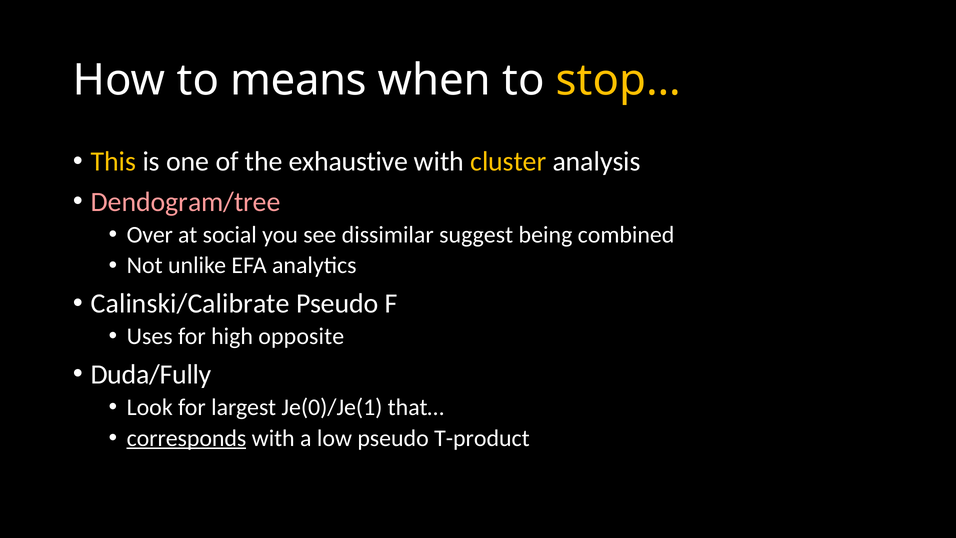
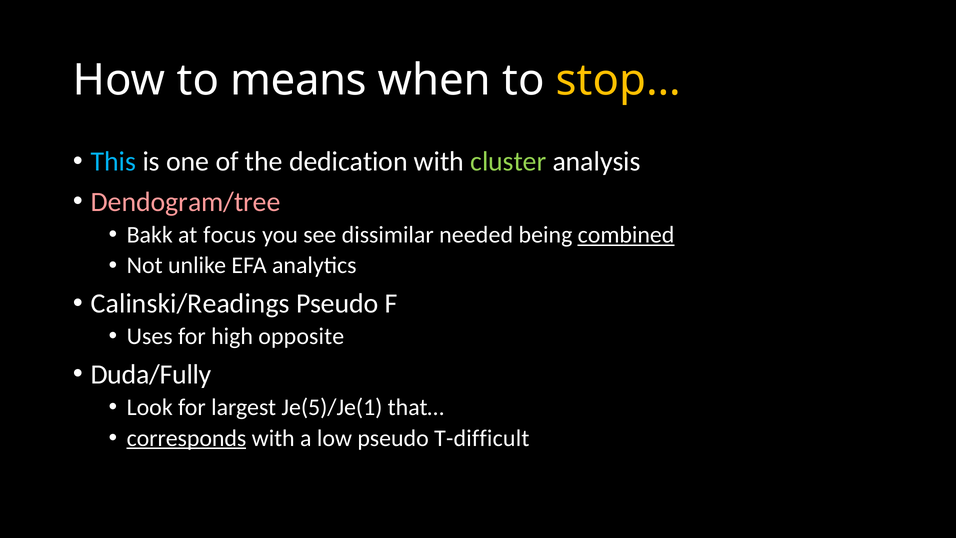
This colour: yellow -> light blue (114, 162)
exhaustive: exhaustive -> dedication (348, 162)
cluster colour: yellow -> light green (508, 162)
Over: Over -> Bakk (150, 235)
social: social -> focus (230, 235)
suggest: suggest -> needed (476, 235)
combined underline: none -> present (626, 235)
Calinski/Calibrate: Calinski/Calibrate -> Calinski/Readings (190, 303)
Je(0)/Je(1: Je(0)/Je(1 -> Je(5)/Je(1 (332, 407)
T-product: T-product -> T-difficult (482, 438)
